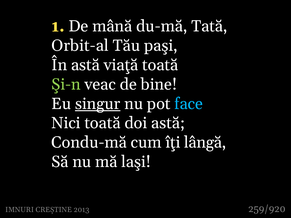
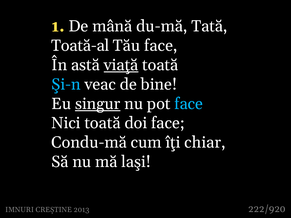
Orbit-al: Orbit-al -> Toată-al (80, 46)
Tău paşi: paşi -> face (161, 46)
viaţă underline: none -> present (121, 65)
Şi-n colour: light green -> light blue (66, 84)
doi astă: astă -> face (168, 123)
lângă: lângă -> chiar (205, 143)
259/920: 259/920 -> 222/920 (267, 209)
